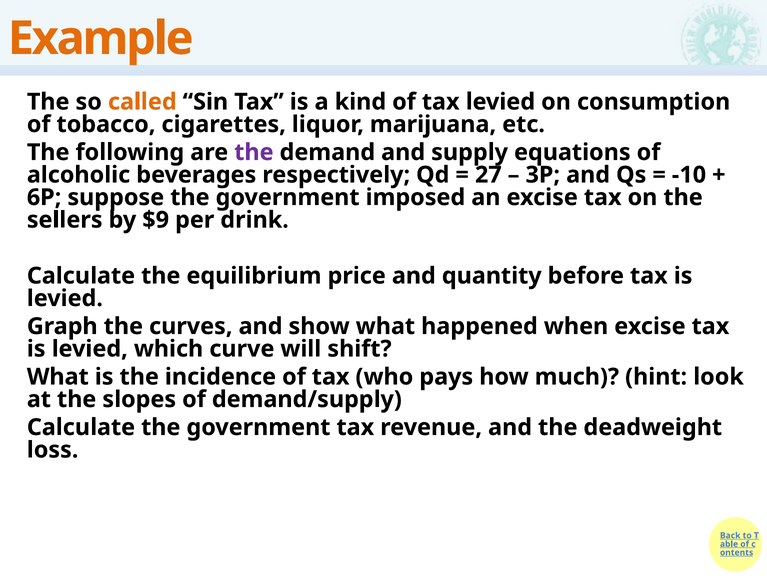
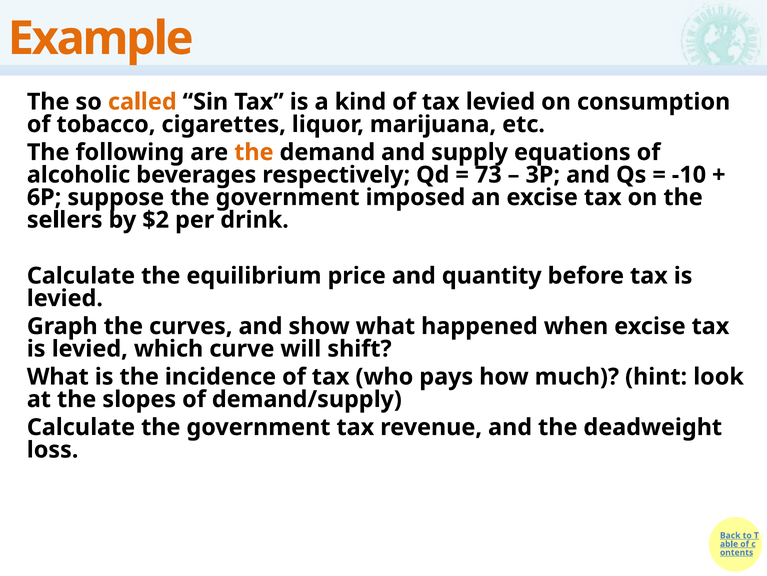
the colour: purple -> orange (254, 152)
27: 27 -> 73 (488, 175)
$9: $9 -> $2 (156, 220)
